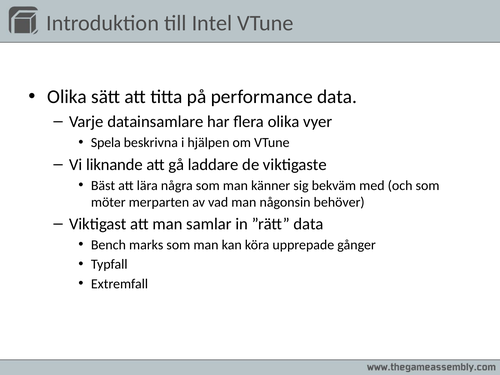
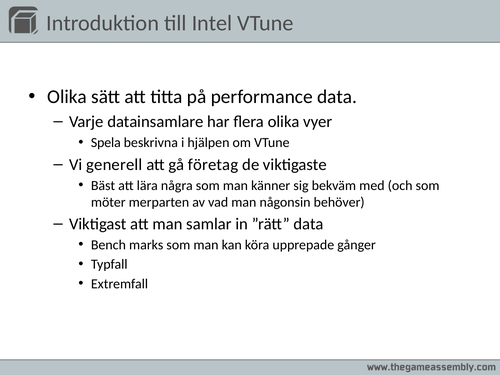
liknande: liknande -> generell (114, 164)
laddare: laddare -> företag (213, 164)
